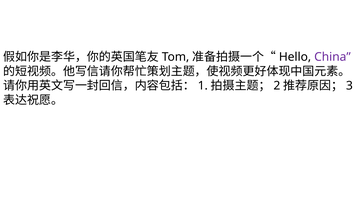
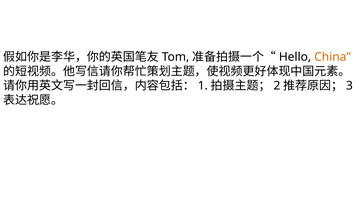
China colour: purple -> orange (332, 57)
